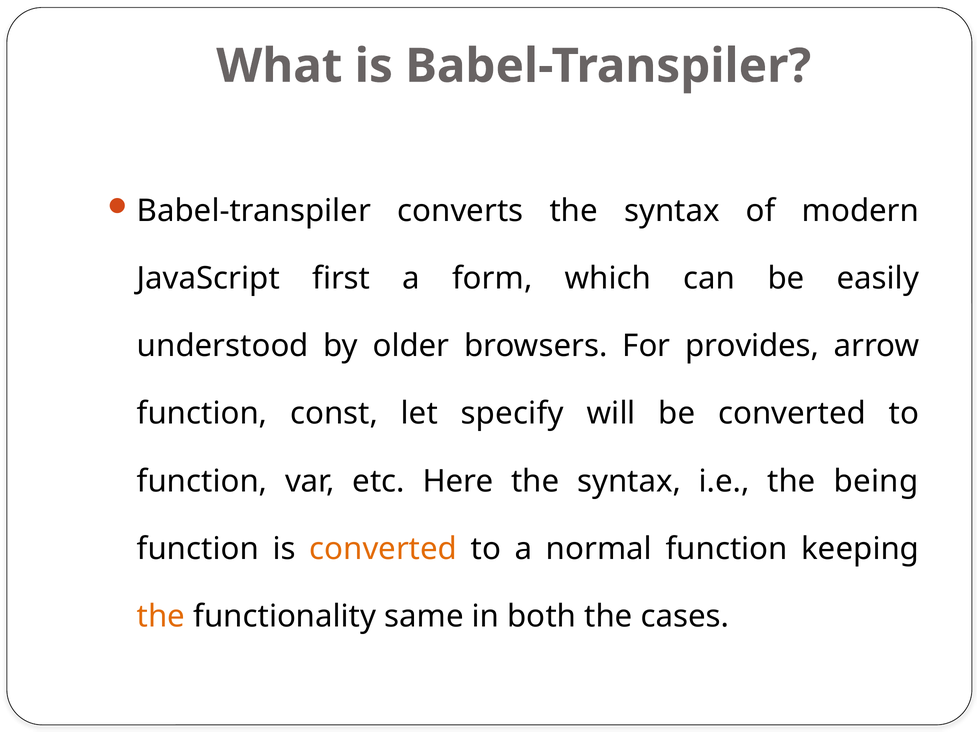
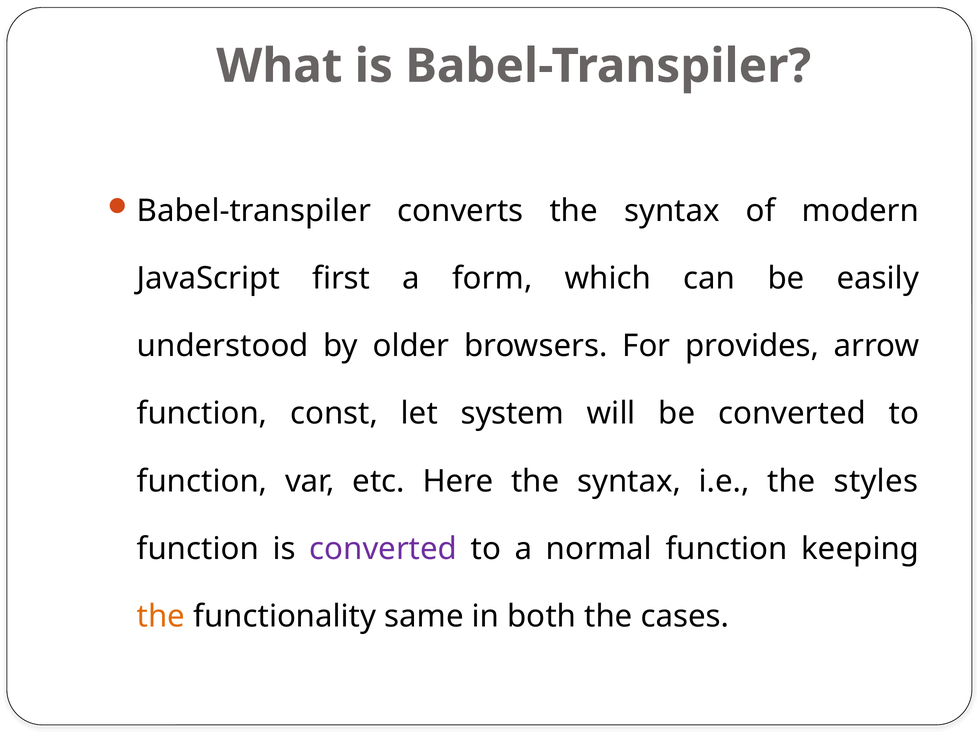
specify: specify -> system (512, 413)
being: being -> styles (876, 481)
converted colour: orange -> purple (383, 548)
